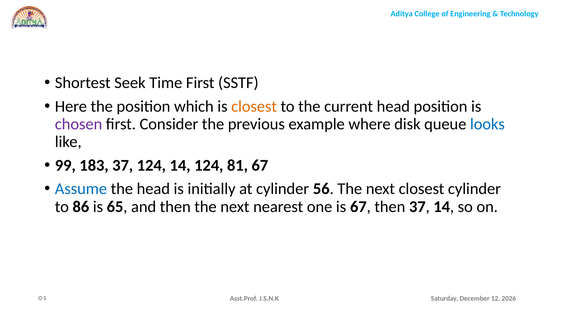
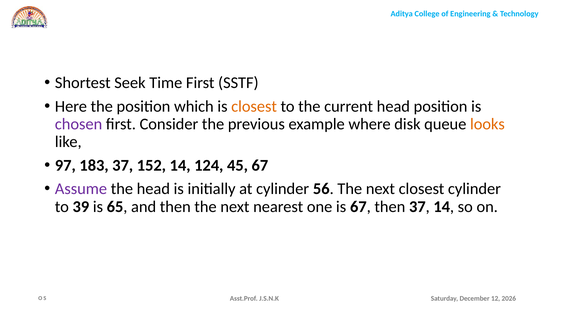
looks colour: blue -> orange (487, 124)
99: 99 -> 97 (65, 166)
37 124: 124 -> 152 (151, 166)
81: 81 -> 45 (237, 166)
Assume colour: blue -> purple (81, 189)
86: 86 -> 39 (81, 207)
